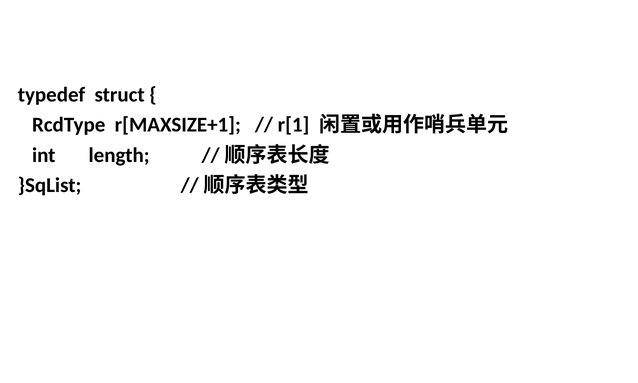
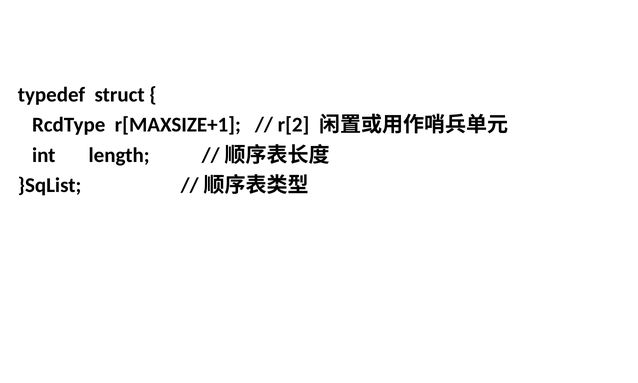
r[1: r[1 -> r[2 (294, 125)
